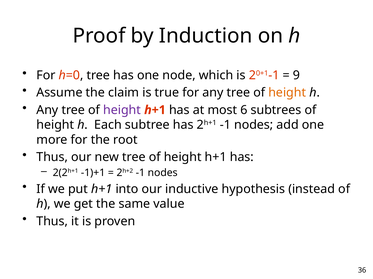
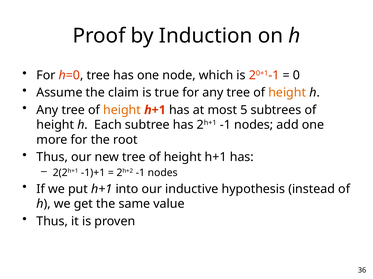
9: 9 -> 0 (297, 75)
height colour: purple -> orange (122, 110)
6: 6 -> 5 (244, 110)
